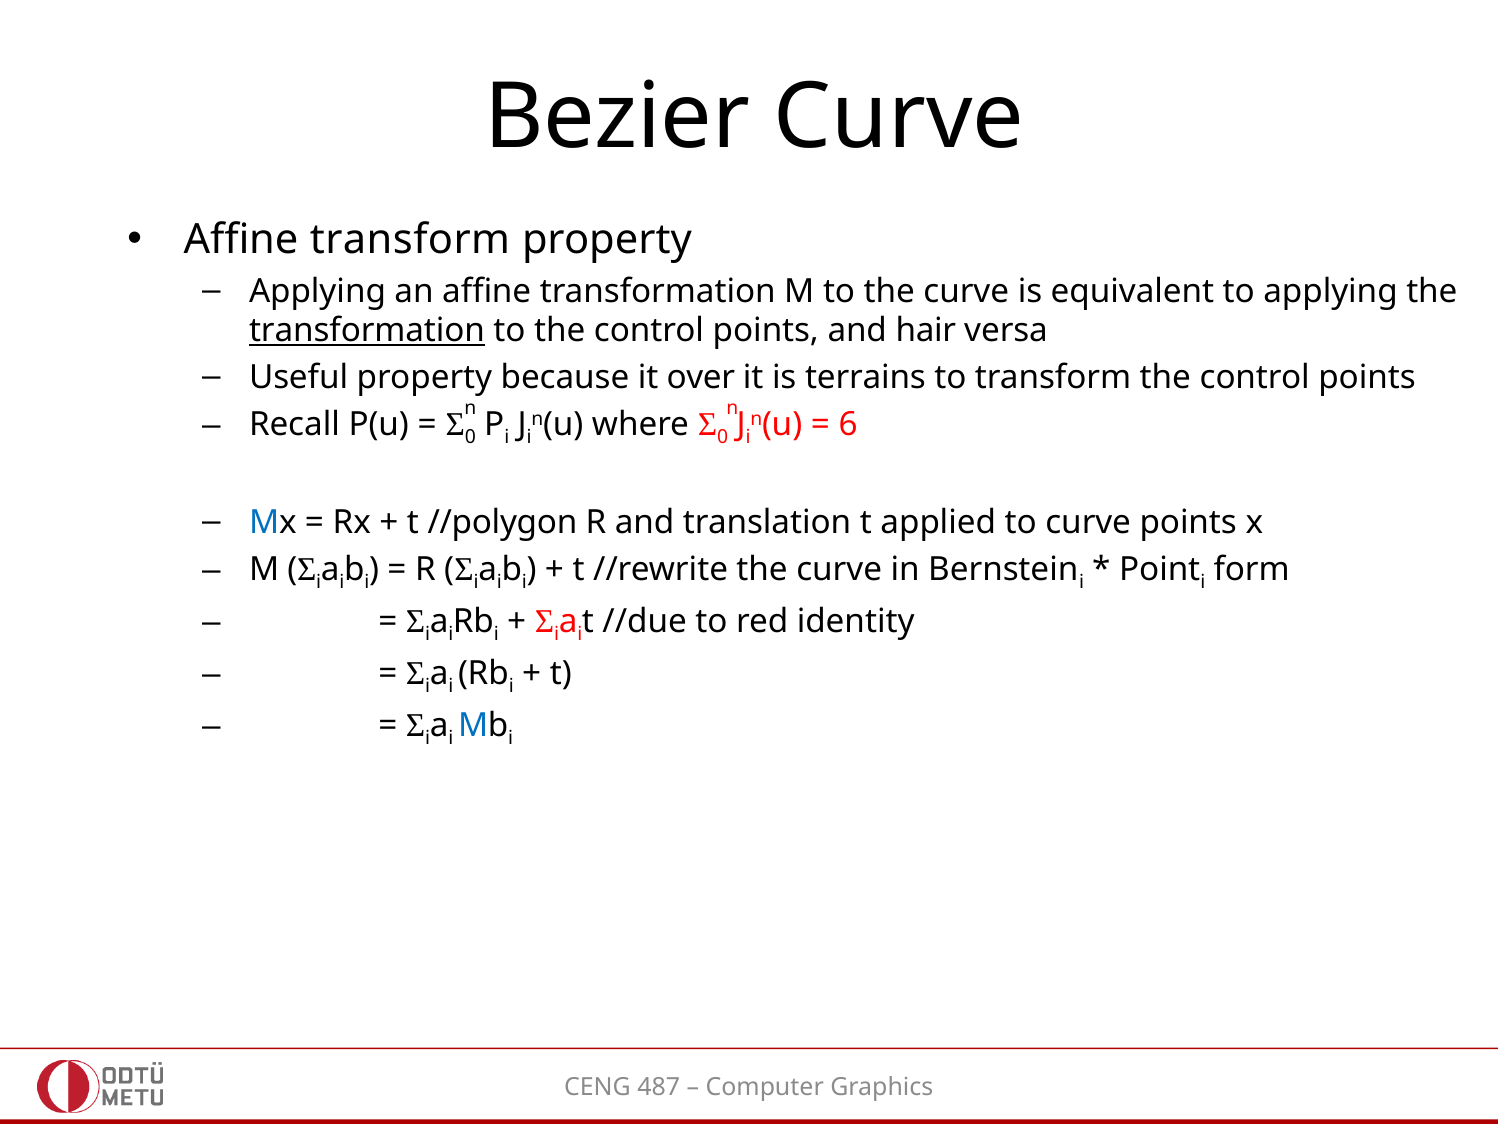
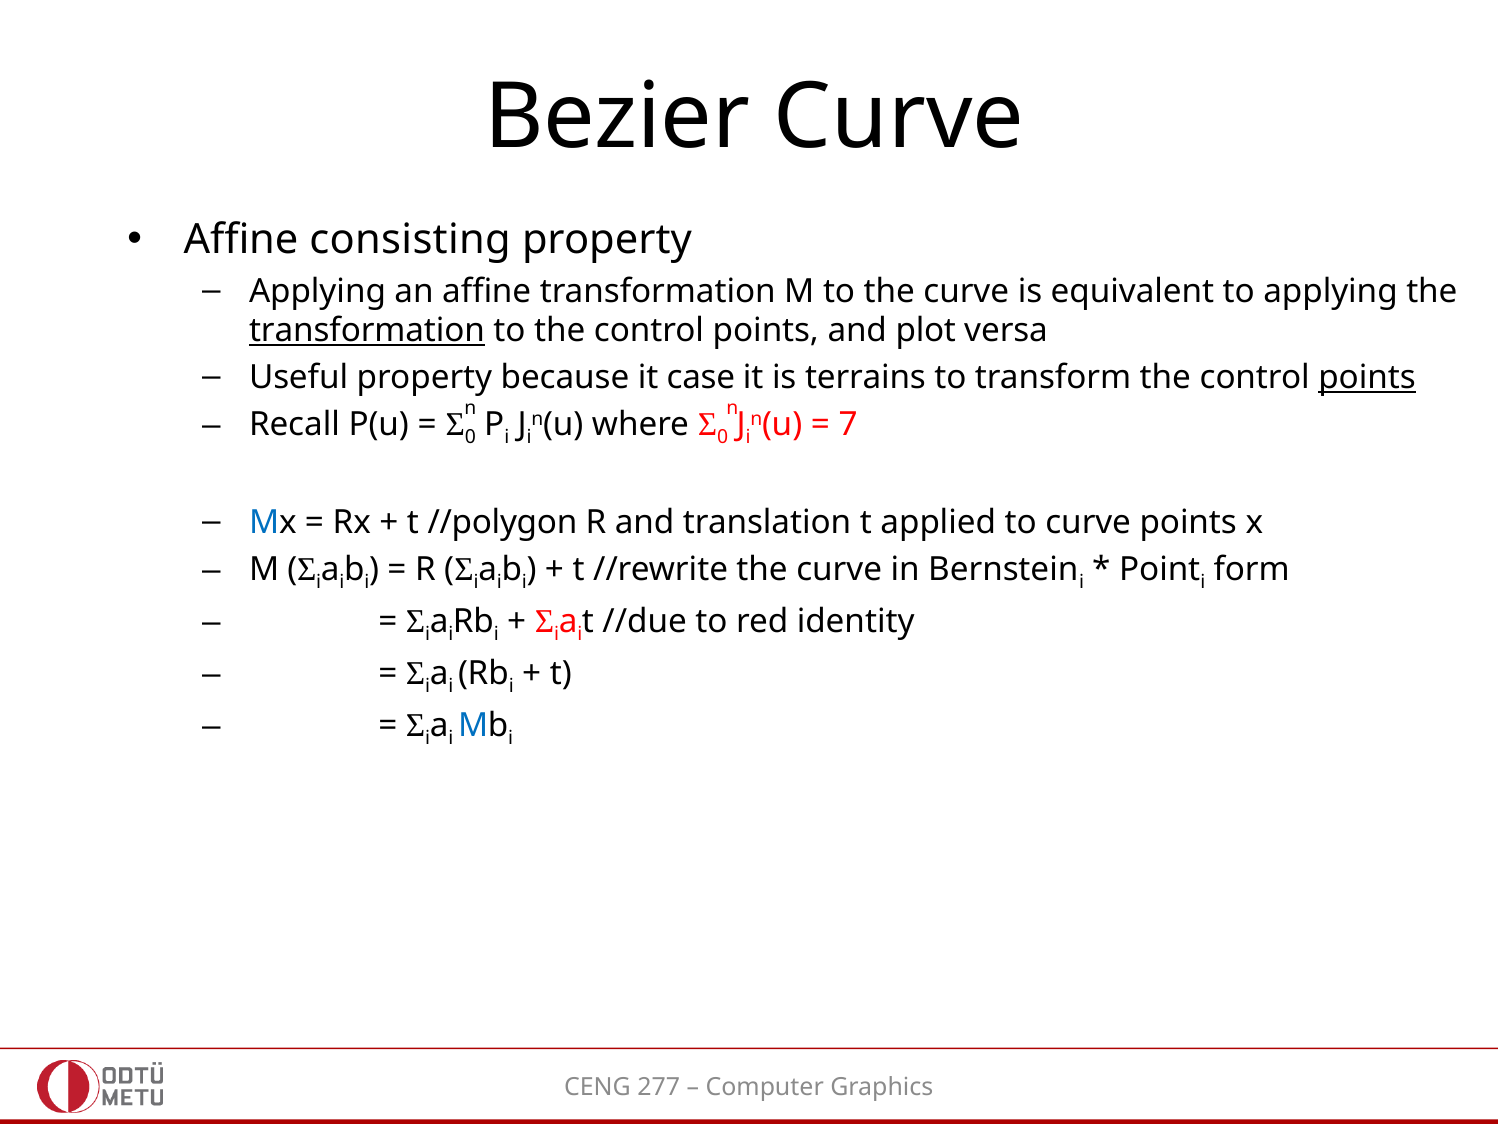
Affine transform: transform -> consisting (410, 240)
hair: hair -> plot (926, 331)
over: over -> case (701, 377)
points underline: none -> present (1367, 377)
6: 6 -> 7 (848, 424)
487: 487 -> 277 (659, 1087)
